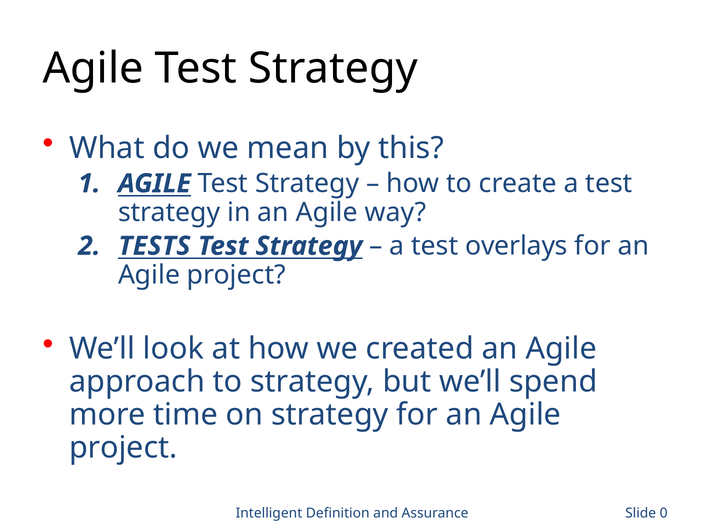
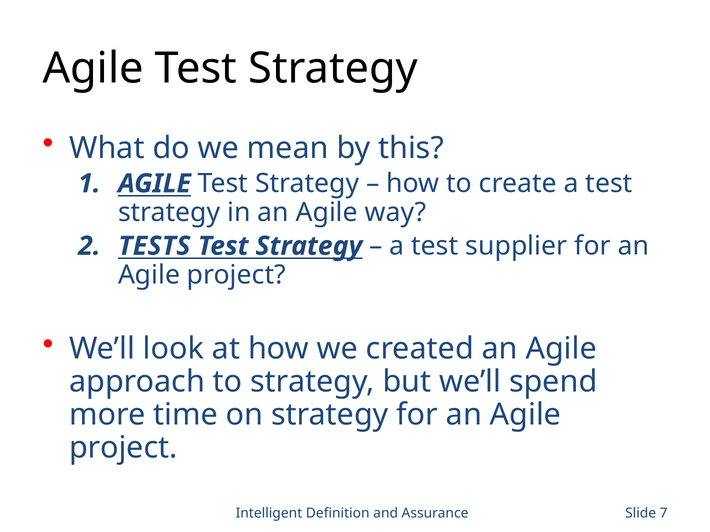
overlays: overlays -> supplier (516, 246)
0: 0 -> 7 (664, 514)
